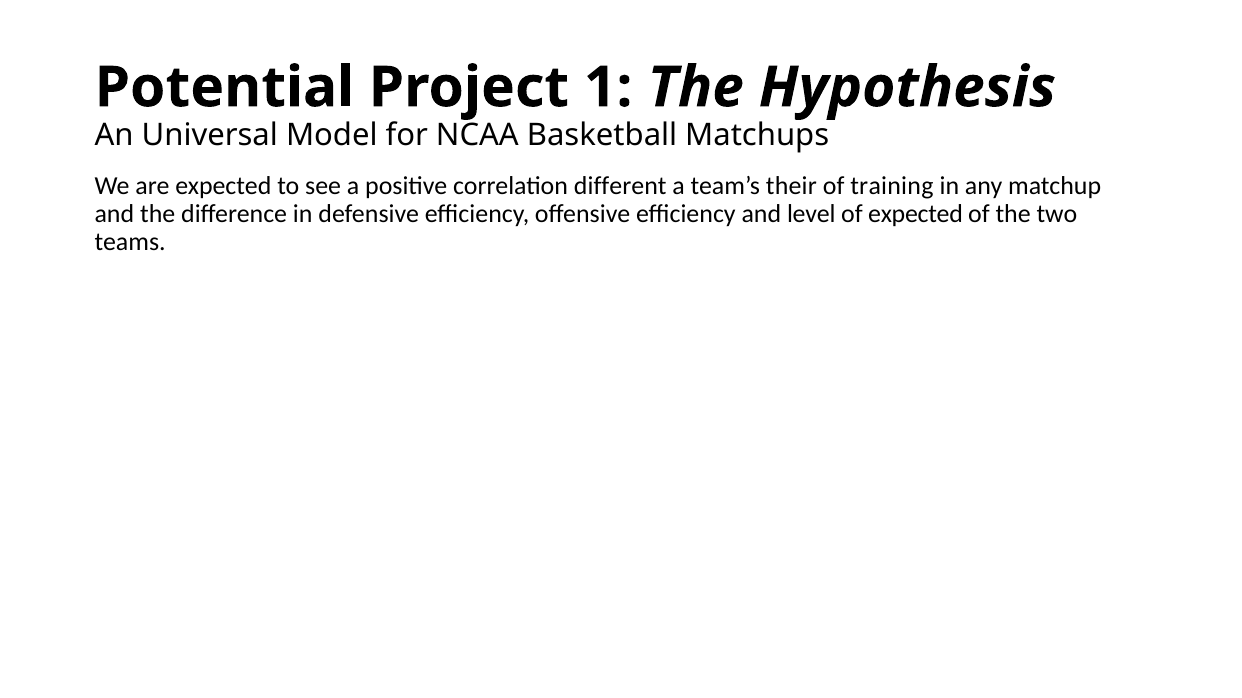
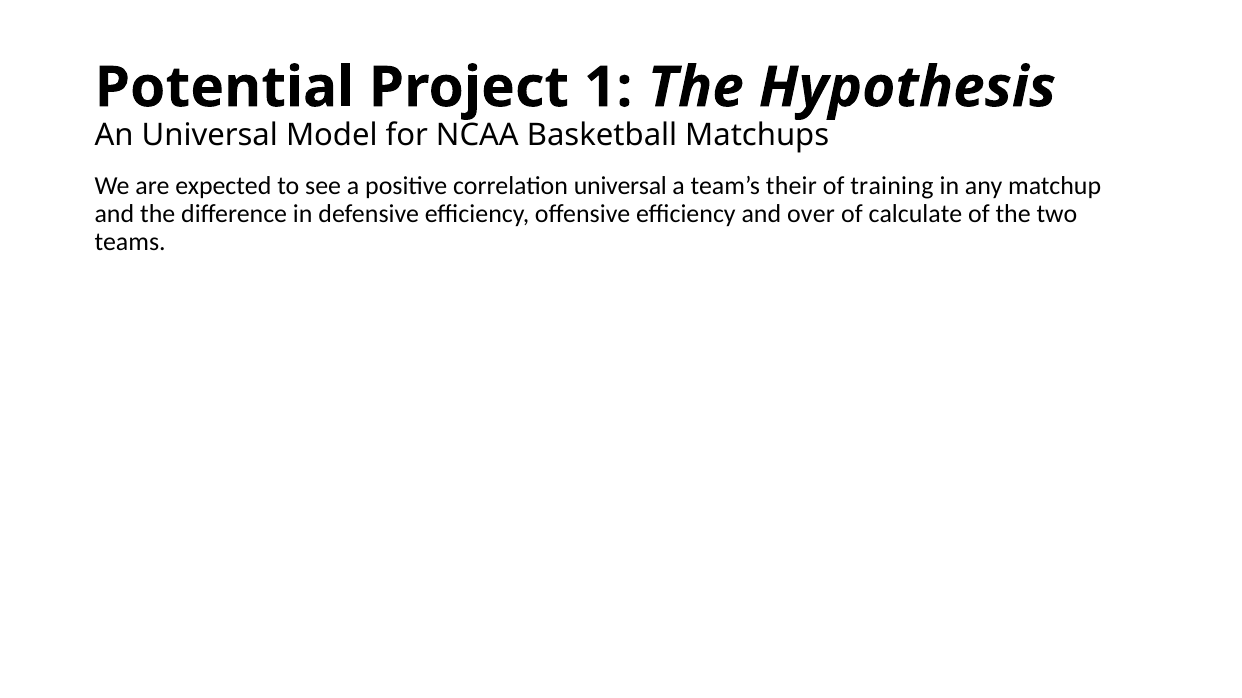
correlation different: different -> universal (620, 186)
level: level -> over (811, 214)
of expected: expected -> calculate (915, 214)
